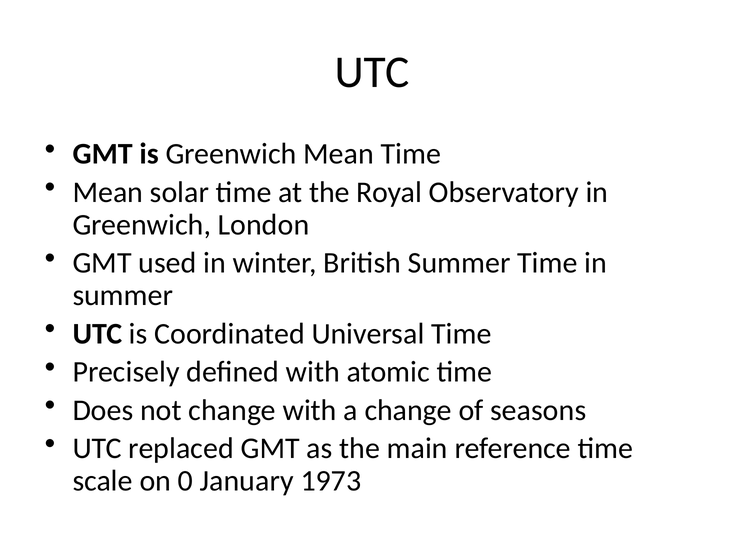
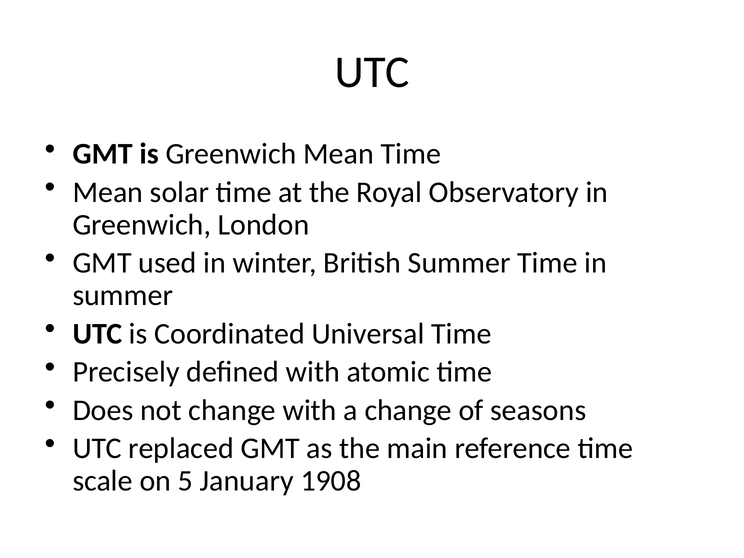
0: 0 -> 5 (186, 481)
1973: 1973 -> 1908 (331, 481)
